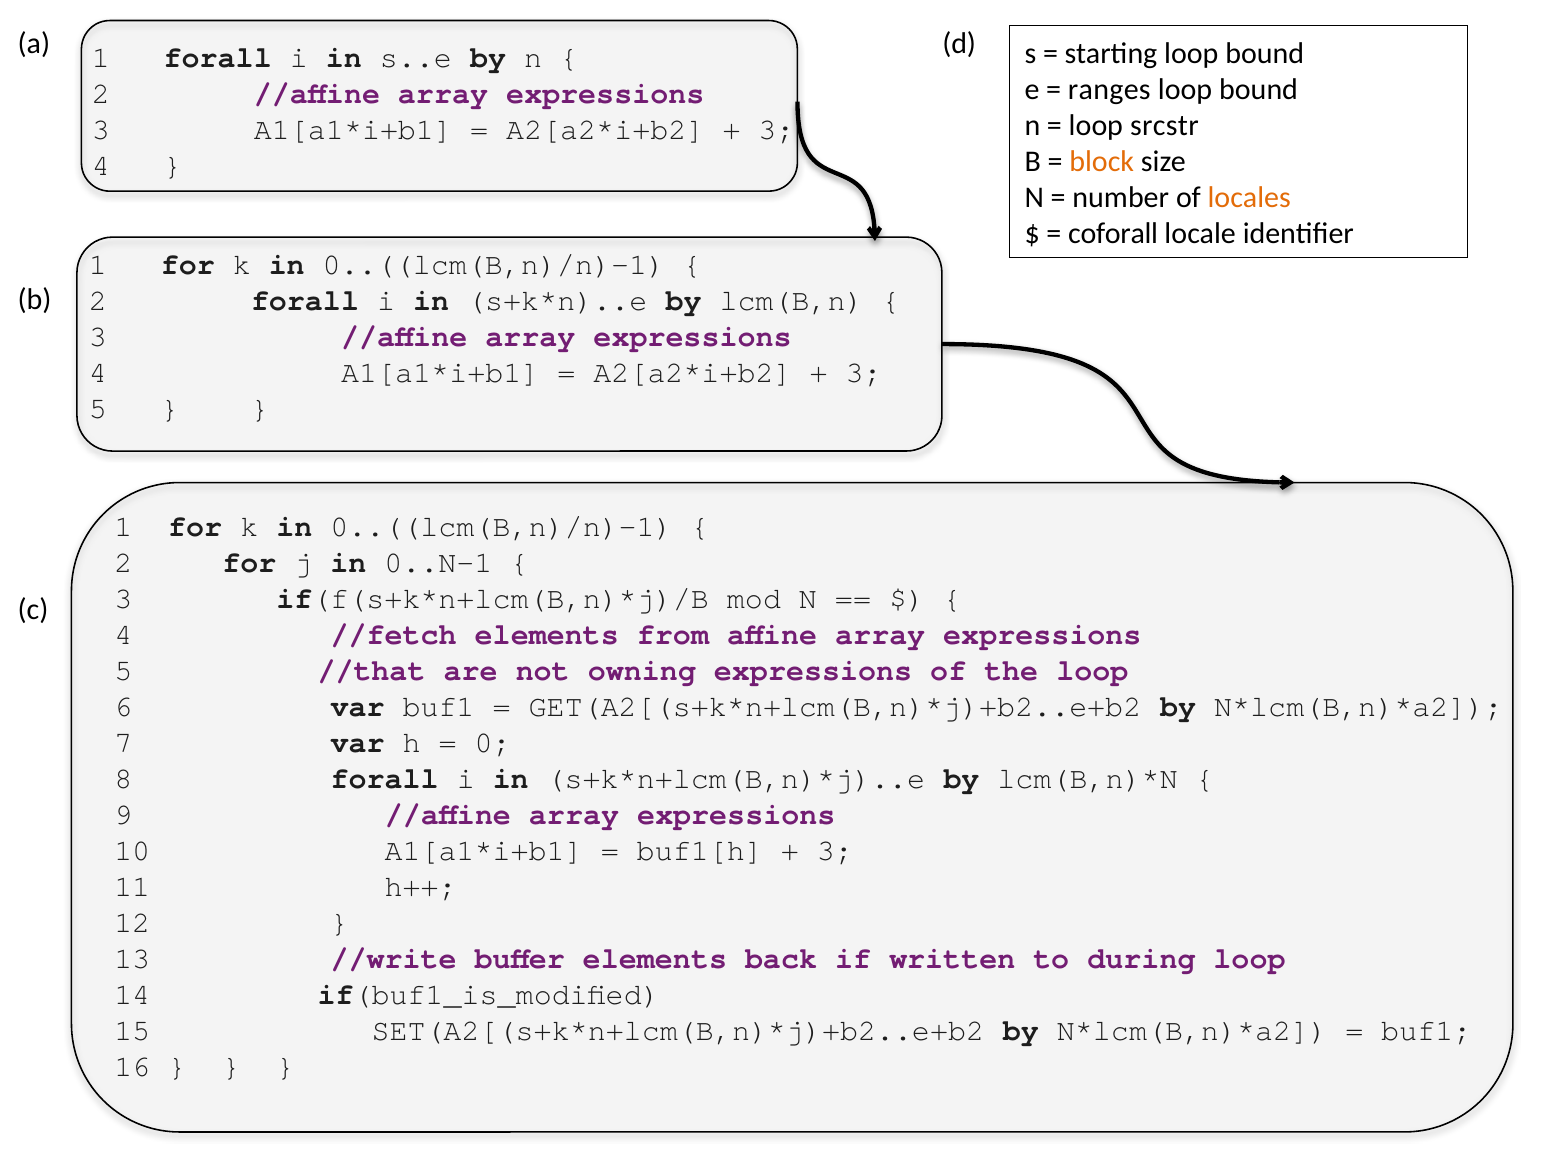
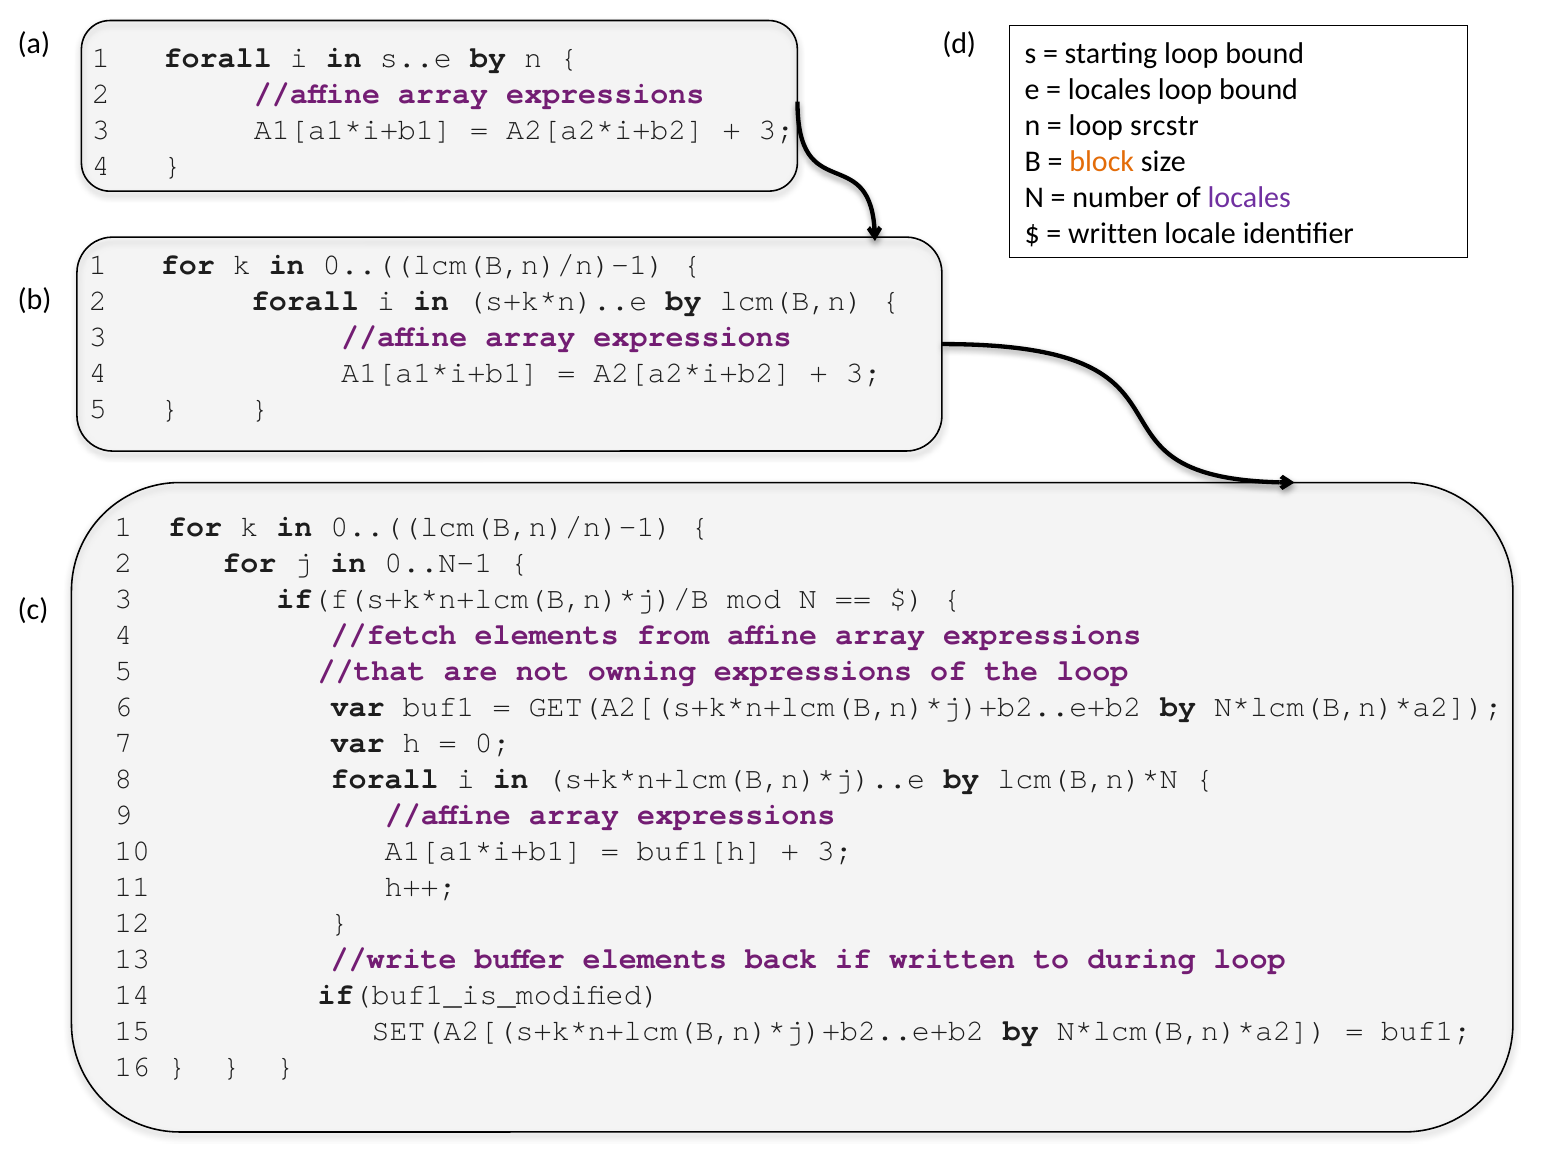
ranges: ranges -> locales (1109, 89)
locales colour: orange -> purple (1249, 197)
coforall: coforall -> written (1113, 233)
